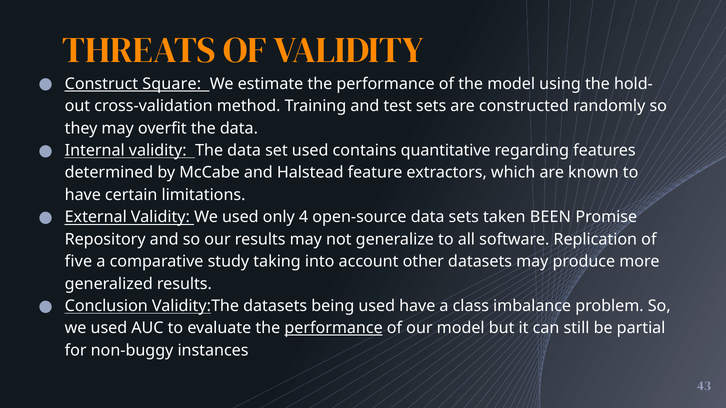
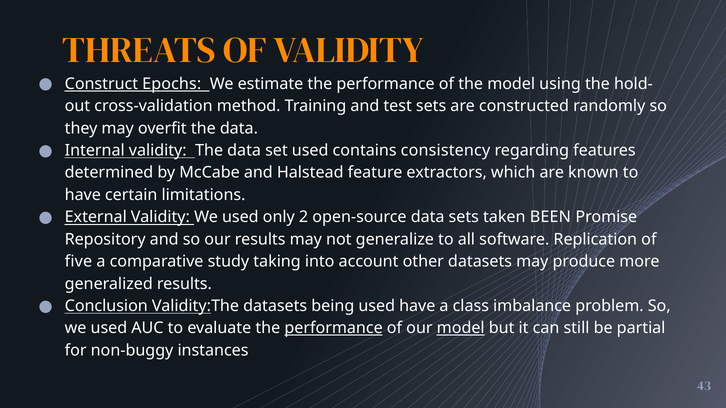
Square: Square -> Epochs (172, 84)
quantitative: quantitative -> consistency (445, 151)
4: 4 -> 2 (304, 217)
model underline: none -> present (461, 328)
